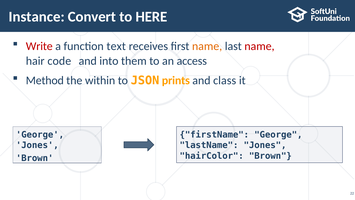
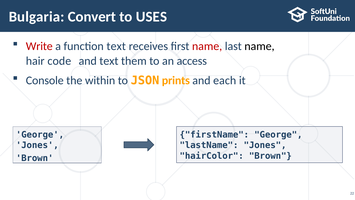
Instance: Instance -> Bulgaria (37, 17)
HERE: HERE -> USES (151, 17)
name colour: orange -> red (207, 46)
name colour: red -> black (259, 46)
and into: into -> text (109, 61)
Method: Method -> Console (45, 80)
class: class -> each (225, 80)
